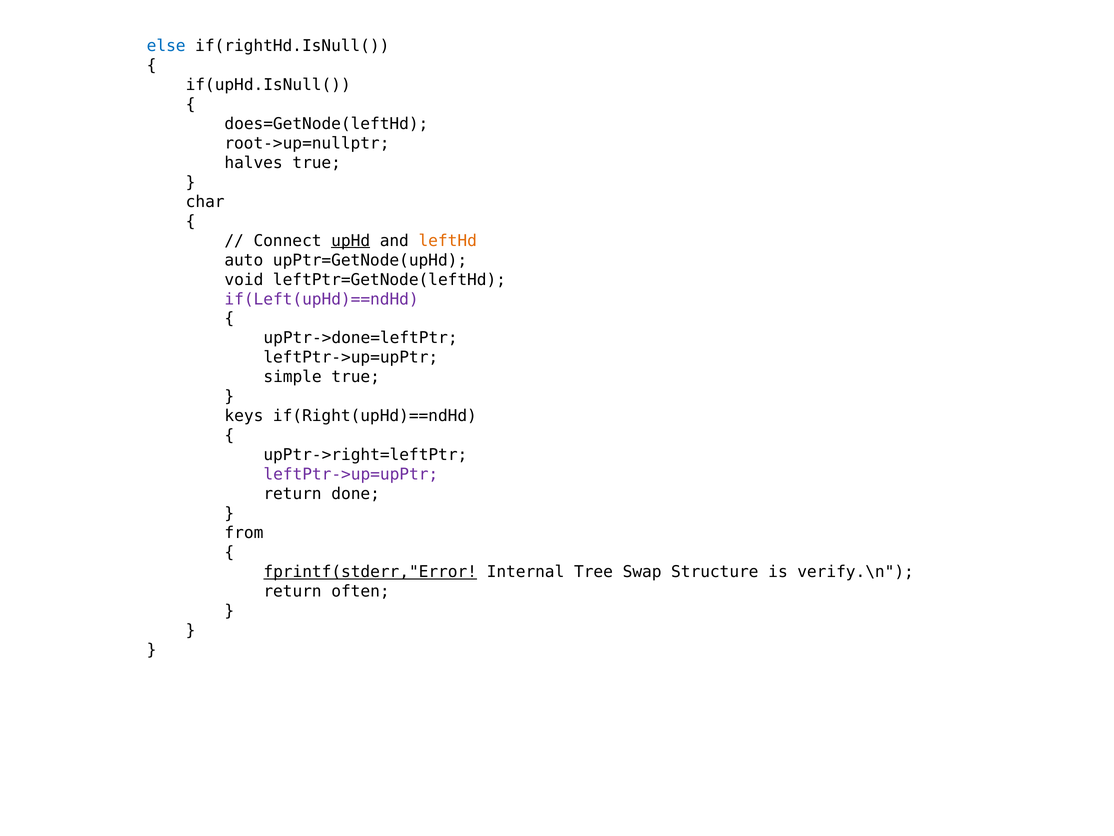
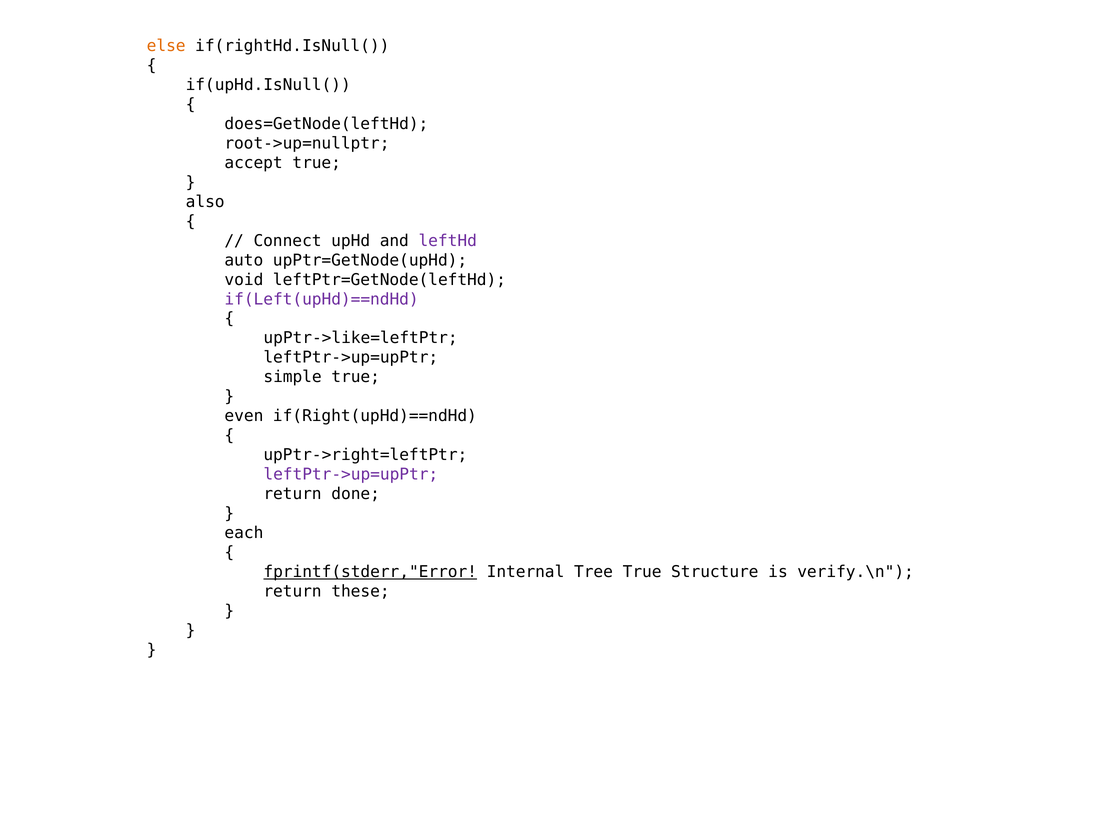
else colour: blue -> orange (166, 46)
halves: halves -> accept (254, 163)
char: char -> also (205, 202)
upHd underline: present -> none (351, 241)
leftHd colour: orange -> purple (448, 241)
upPtr->done=leftPtr: upPtr->done=leftPtr -> upPtr->like=leftPtr (361, 338)
keys: keys -> even (244, 416)
from: from -> each (244, 533)
Tree Swap: Swap -> True (642, 572)
often: often -> these (360, 591)
